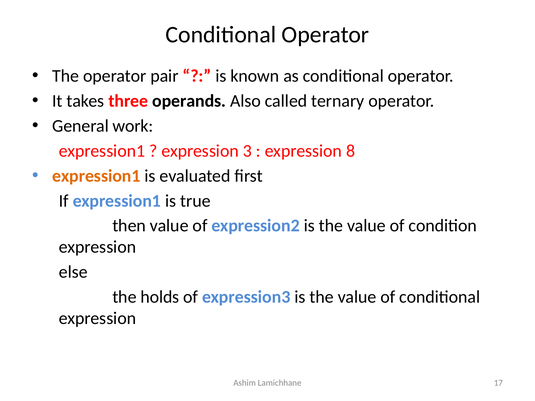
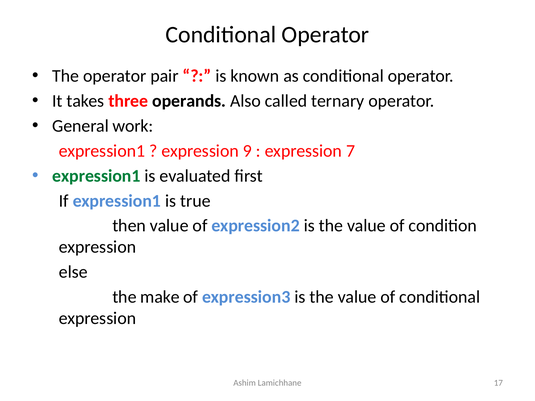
3: 3 -> 9 (247, 151)
8: 8 -> 7 (351, 151)
expression1 colour: orange -> green (96, 176)
holds: holds -> make (160, 297)
